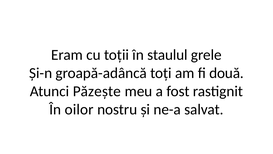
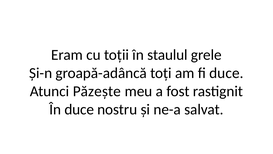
fi două: două -> duce (226, 73)
În oilor: oilor -> duce (79, 109)
